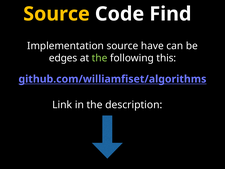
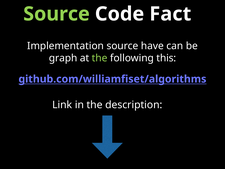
Source colour: yellow -> light green (56, 14)
Find: Find -> Fact (170, 14)
edges: edges -> graph (63, 58)
